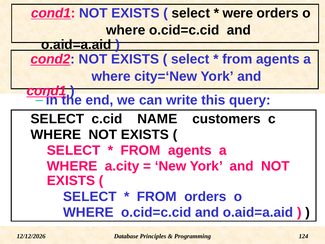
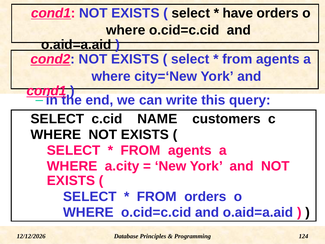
were: were -> have (238, 13)
